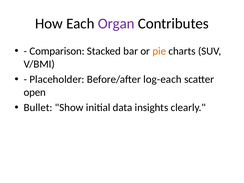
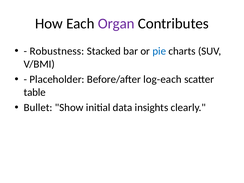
Comparison: Comparison -> Robustness (57, 51)
pie colour: orange -> blue (159, 51)
open: open -> table (35, 92)
